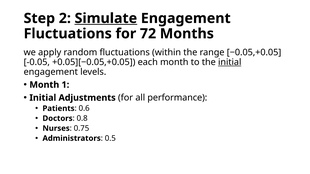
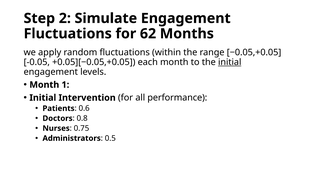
Simulate underline: present -> none (106, 18)
72: 72 -> 62 (148, 34)
Adjustments: Adjustments -> Intervention (87, 98)
